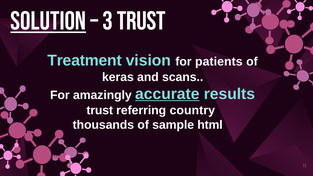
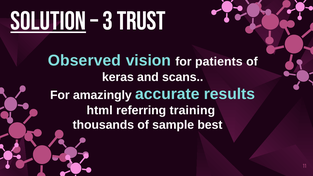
Treatment: Treatment -> Observed (84, 61)
accurate underline: present -> none (167, 94)
trust: trust -> html (100, 110)
country: country -> training (192, 110)
html: html -> best (210, 125)
